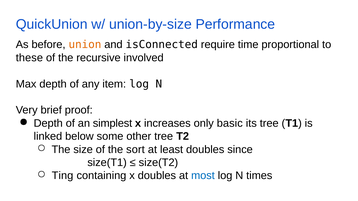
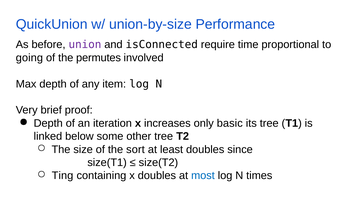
union colour: orange -> purple (85, 45)
these: these -> going (29, 58)
recursive: recursive -> permutes (99, 58)
simplest: simplest -> iteration (112, 123)
